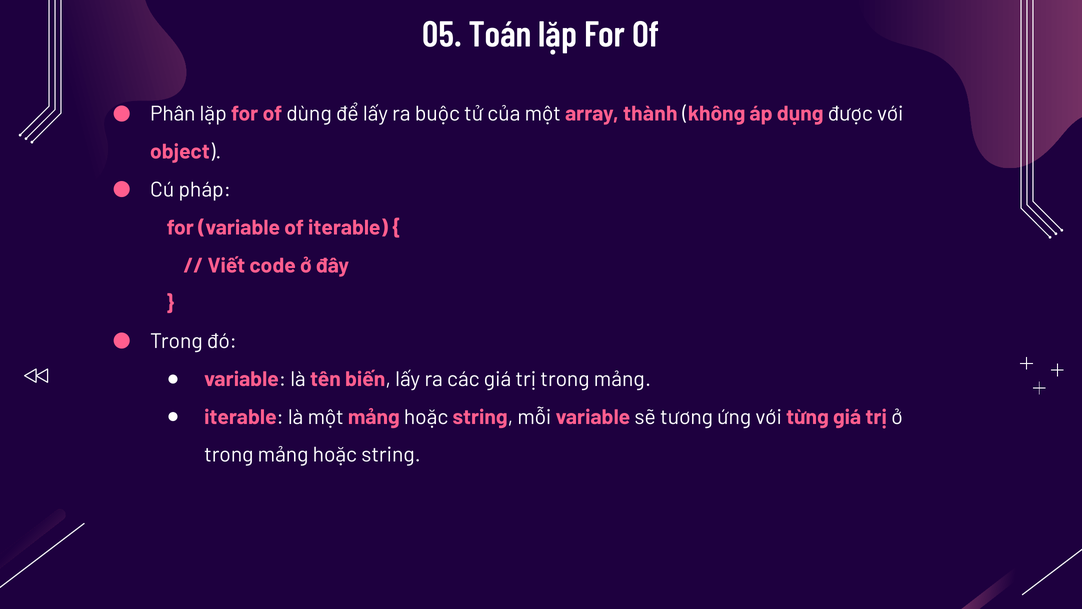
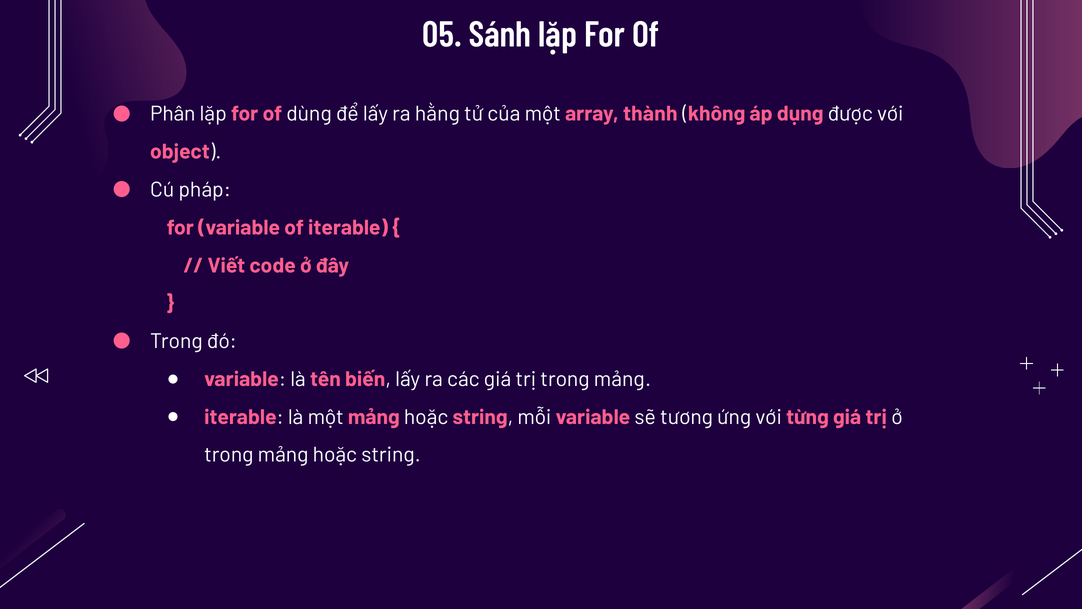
Toán: Toán -> Sánh (500, 35)
buộc: buộc -> hằng (437, 114)
